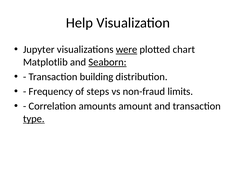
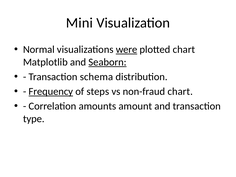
Help: Help -> Mini (79, 23)
Jupyter: Jupyter -> Normal (39, 50)
building: building -> schema (96, 77)
Frequency underline: none -> present (51, 91)
non-fraud limits: limits -> chart (180, 91)
type underline: present -> none (34, 119)
